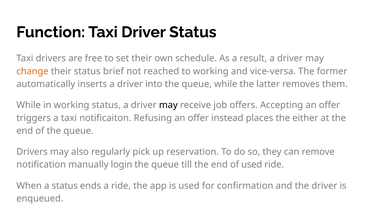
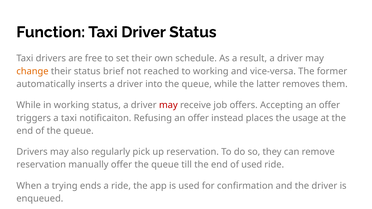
may colour: black -> red (168, 105)
either: either -> usage (305, 118)
notification: notification -> reservation (41, 165)
manually login: login -> offer (121, 165)
a status: status -> trying (65, 186)
